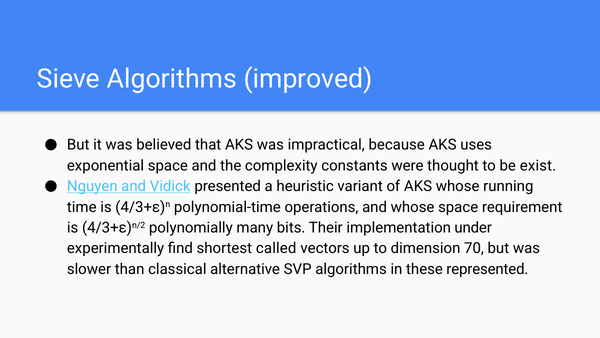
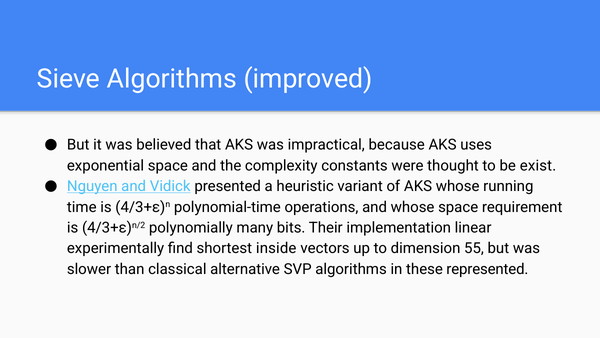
under: under -> linear (473, 227)
called: called -> inside (276, 248)
70: 70 -> 55 (474, 248)
